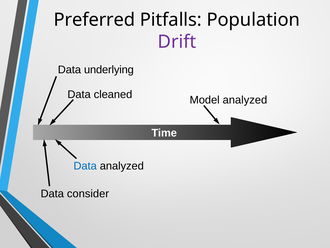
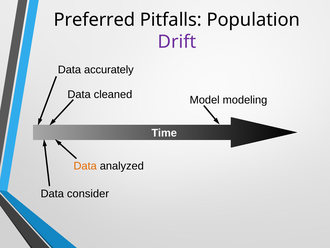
underlying: underlying -> accurately (109, 69)
Model analyzed: analyzed -> modeling (245, 100)
Data colour: blue -> orange (85, 166)
